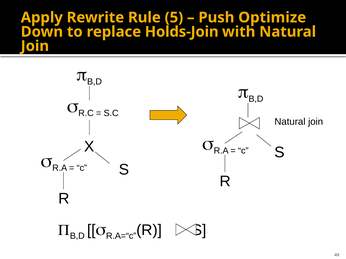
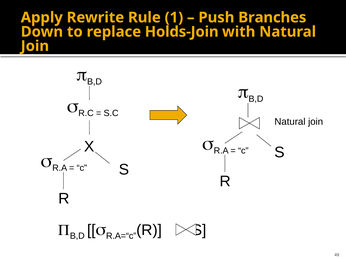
5: 5 -> 1 (174, 18)
Optimize: Optimize -> Branches (272, 18)
